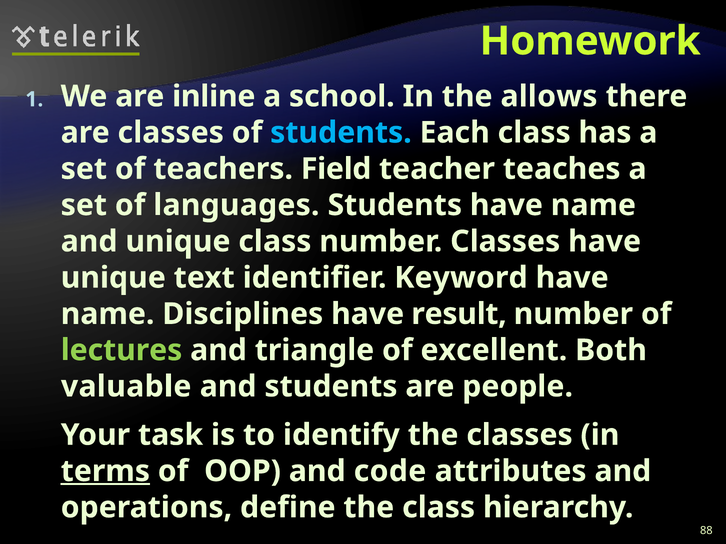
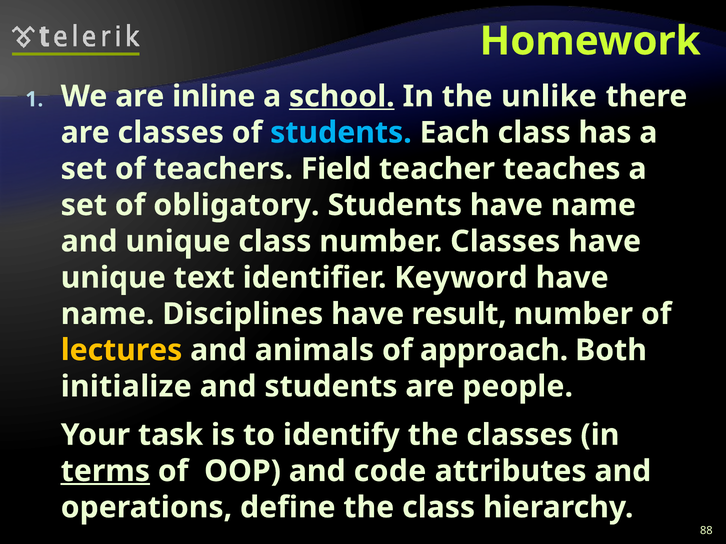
school underline: none -> present (342, 96)
allows: allows -> unlike (549, 96)
languages: languages -> obligatory (236, 205)
lectures colour: light green -> yellow (121, 351)
triangle: triangle -> animals (314, 351)
excellent: excellent -> approach (494, 351)
valuable: valuable -> initialize (126, 387)
